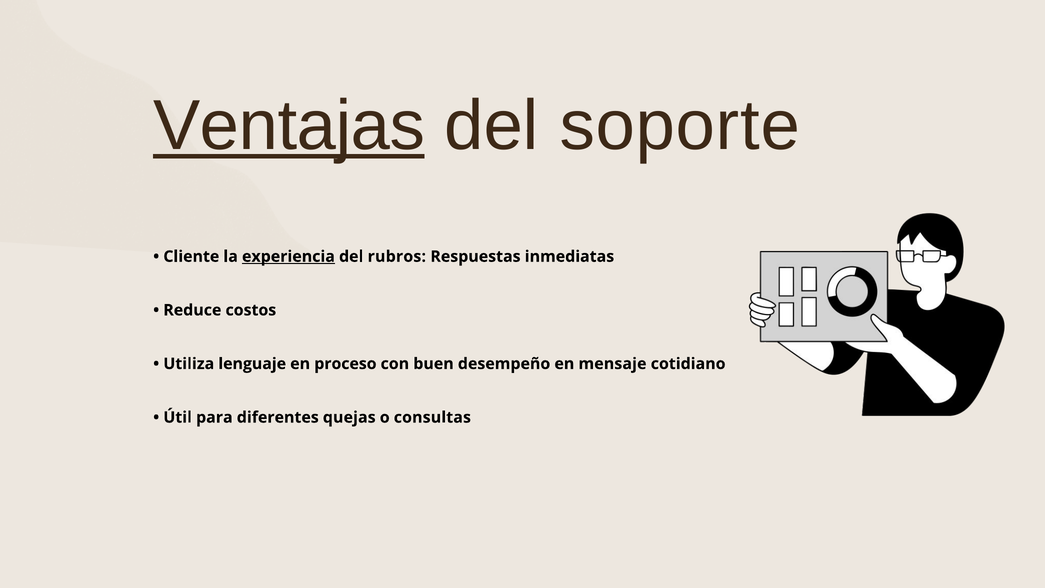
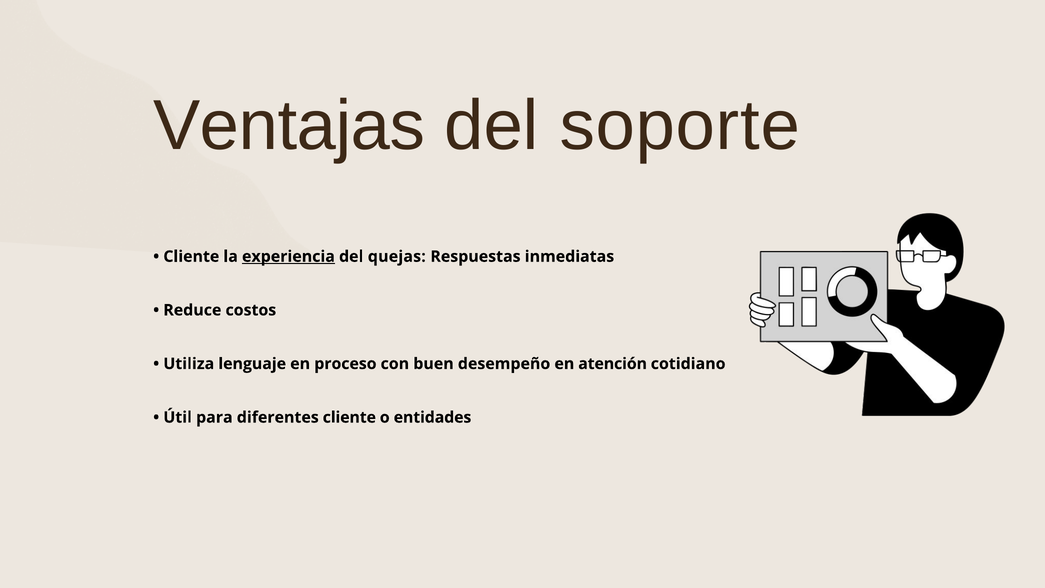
Ventajas underline: present -> none (289, 126)
rubros: rubros -> quejas (397, 256)
mensaje: mensaje -> atención (613, 364)
diferentes quejas: quejas -> cliente (349, 417)
consultas: consultas -> entidades (433, 417)
